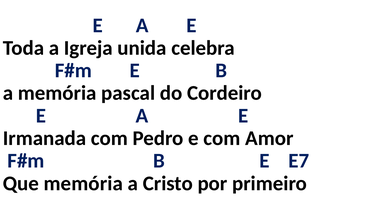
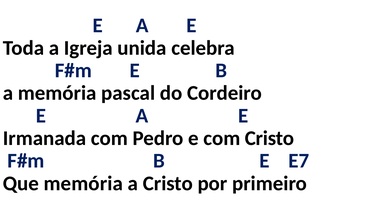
com Amor: Amor -> Cristo (269, 138)
